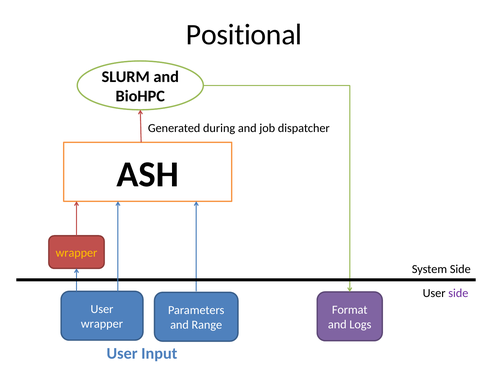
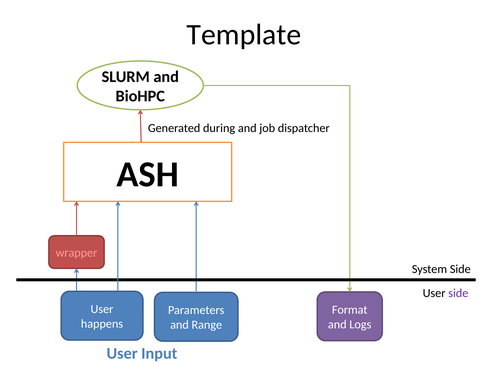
Positional: Positional -> Template (244, 35)
wrapper colour: yellow -> pink (76, 253)
wrapper: wrapper -> happens (102, 324)
